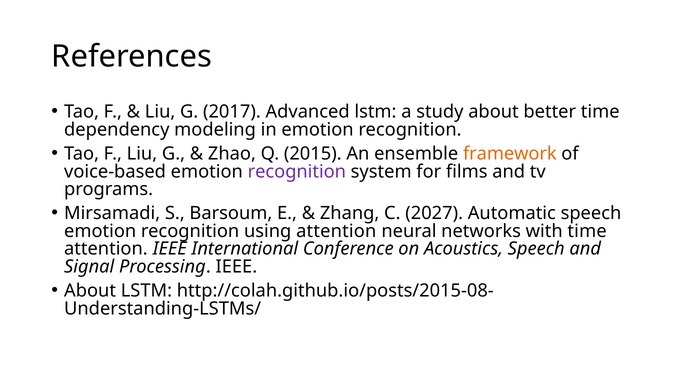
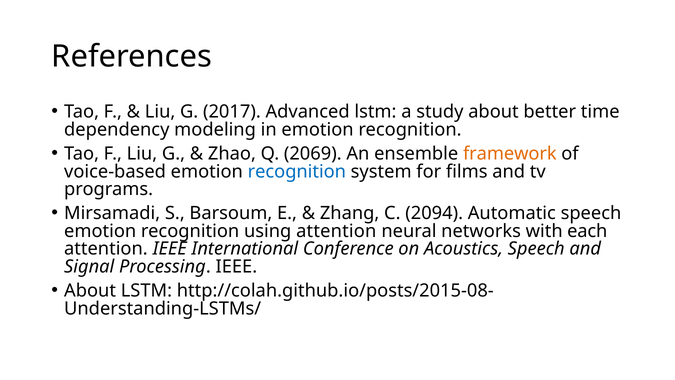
2015: 2015 -> 2069 (313, 154)
recognition colour: purple -> blue (297, 171)
2027: 2027 -> 2094 (434, 213)
with time: time -> each (587, 231)
